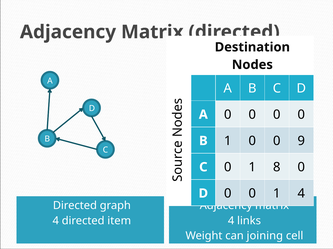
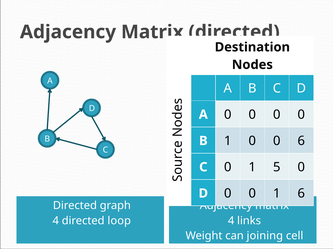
0 9: 9 -> 6 (301, 141)
8: 8 -> 5 (277, 168)
1 4: 4 -> 6 (301, 194)
item: item -> loop (119, 221)
